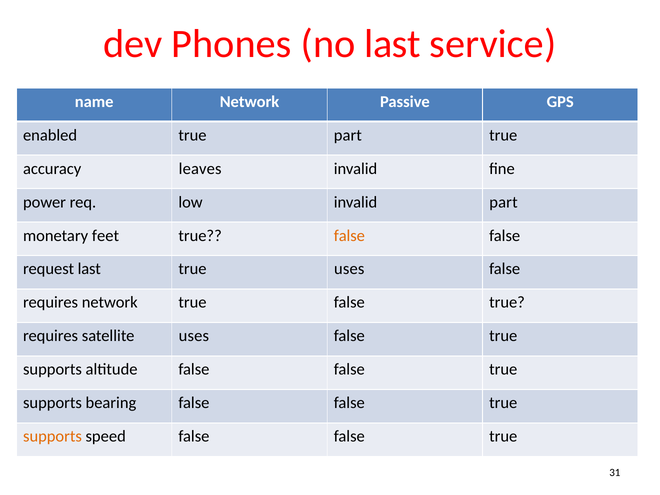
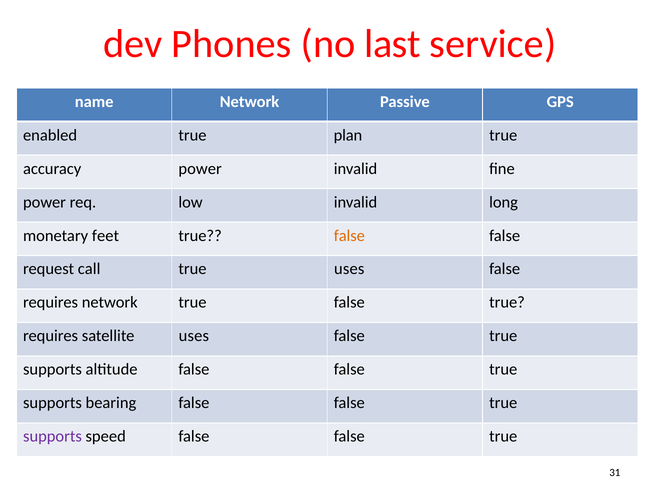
true part: part -> plan (348, 135)
accuracy leaves: leaves -> power (200, 169)
invalid part: part -> long (504, 202)
request last: last -> call (89, 269)
supports colour: orange -> purple (52, 437)
